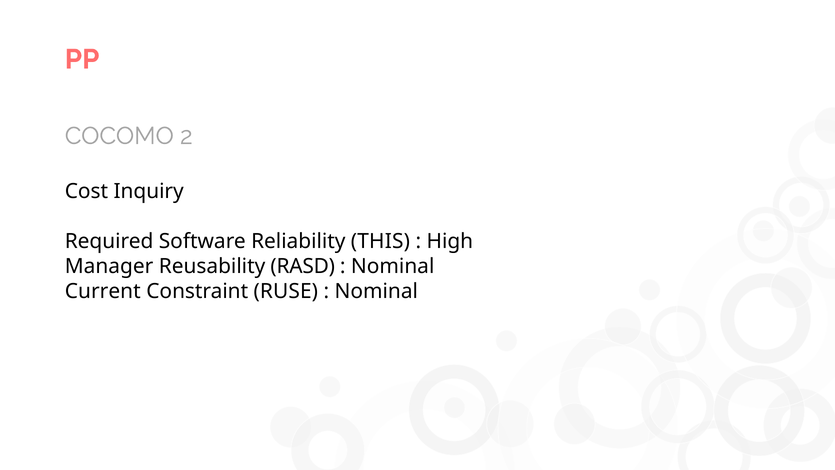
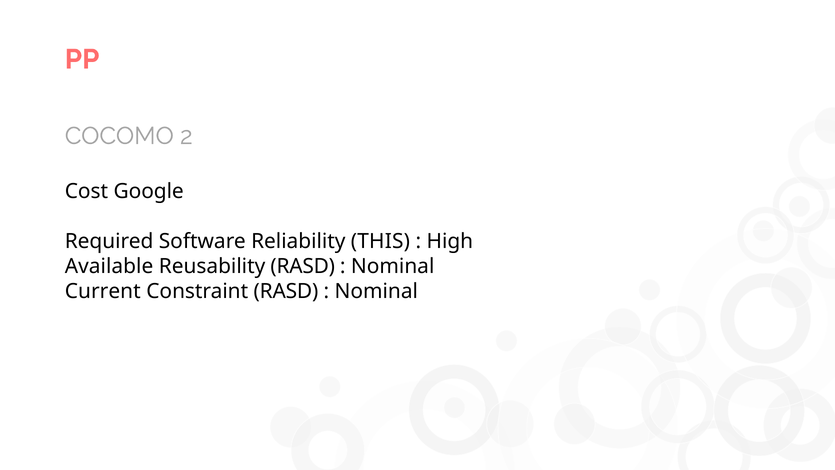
Inquiry: Inquiry -> Google (149, 191)
Manager: Manager -> Available (109, 266)
Constraint RUSE: RUSE -> RASD (286, 291)
